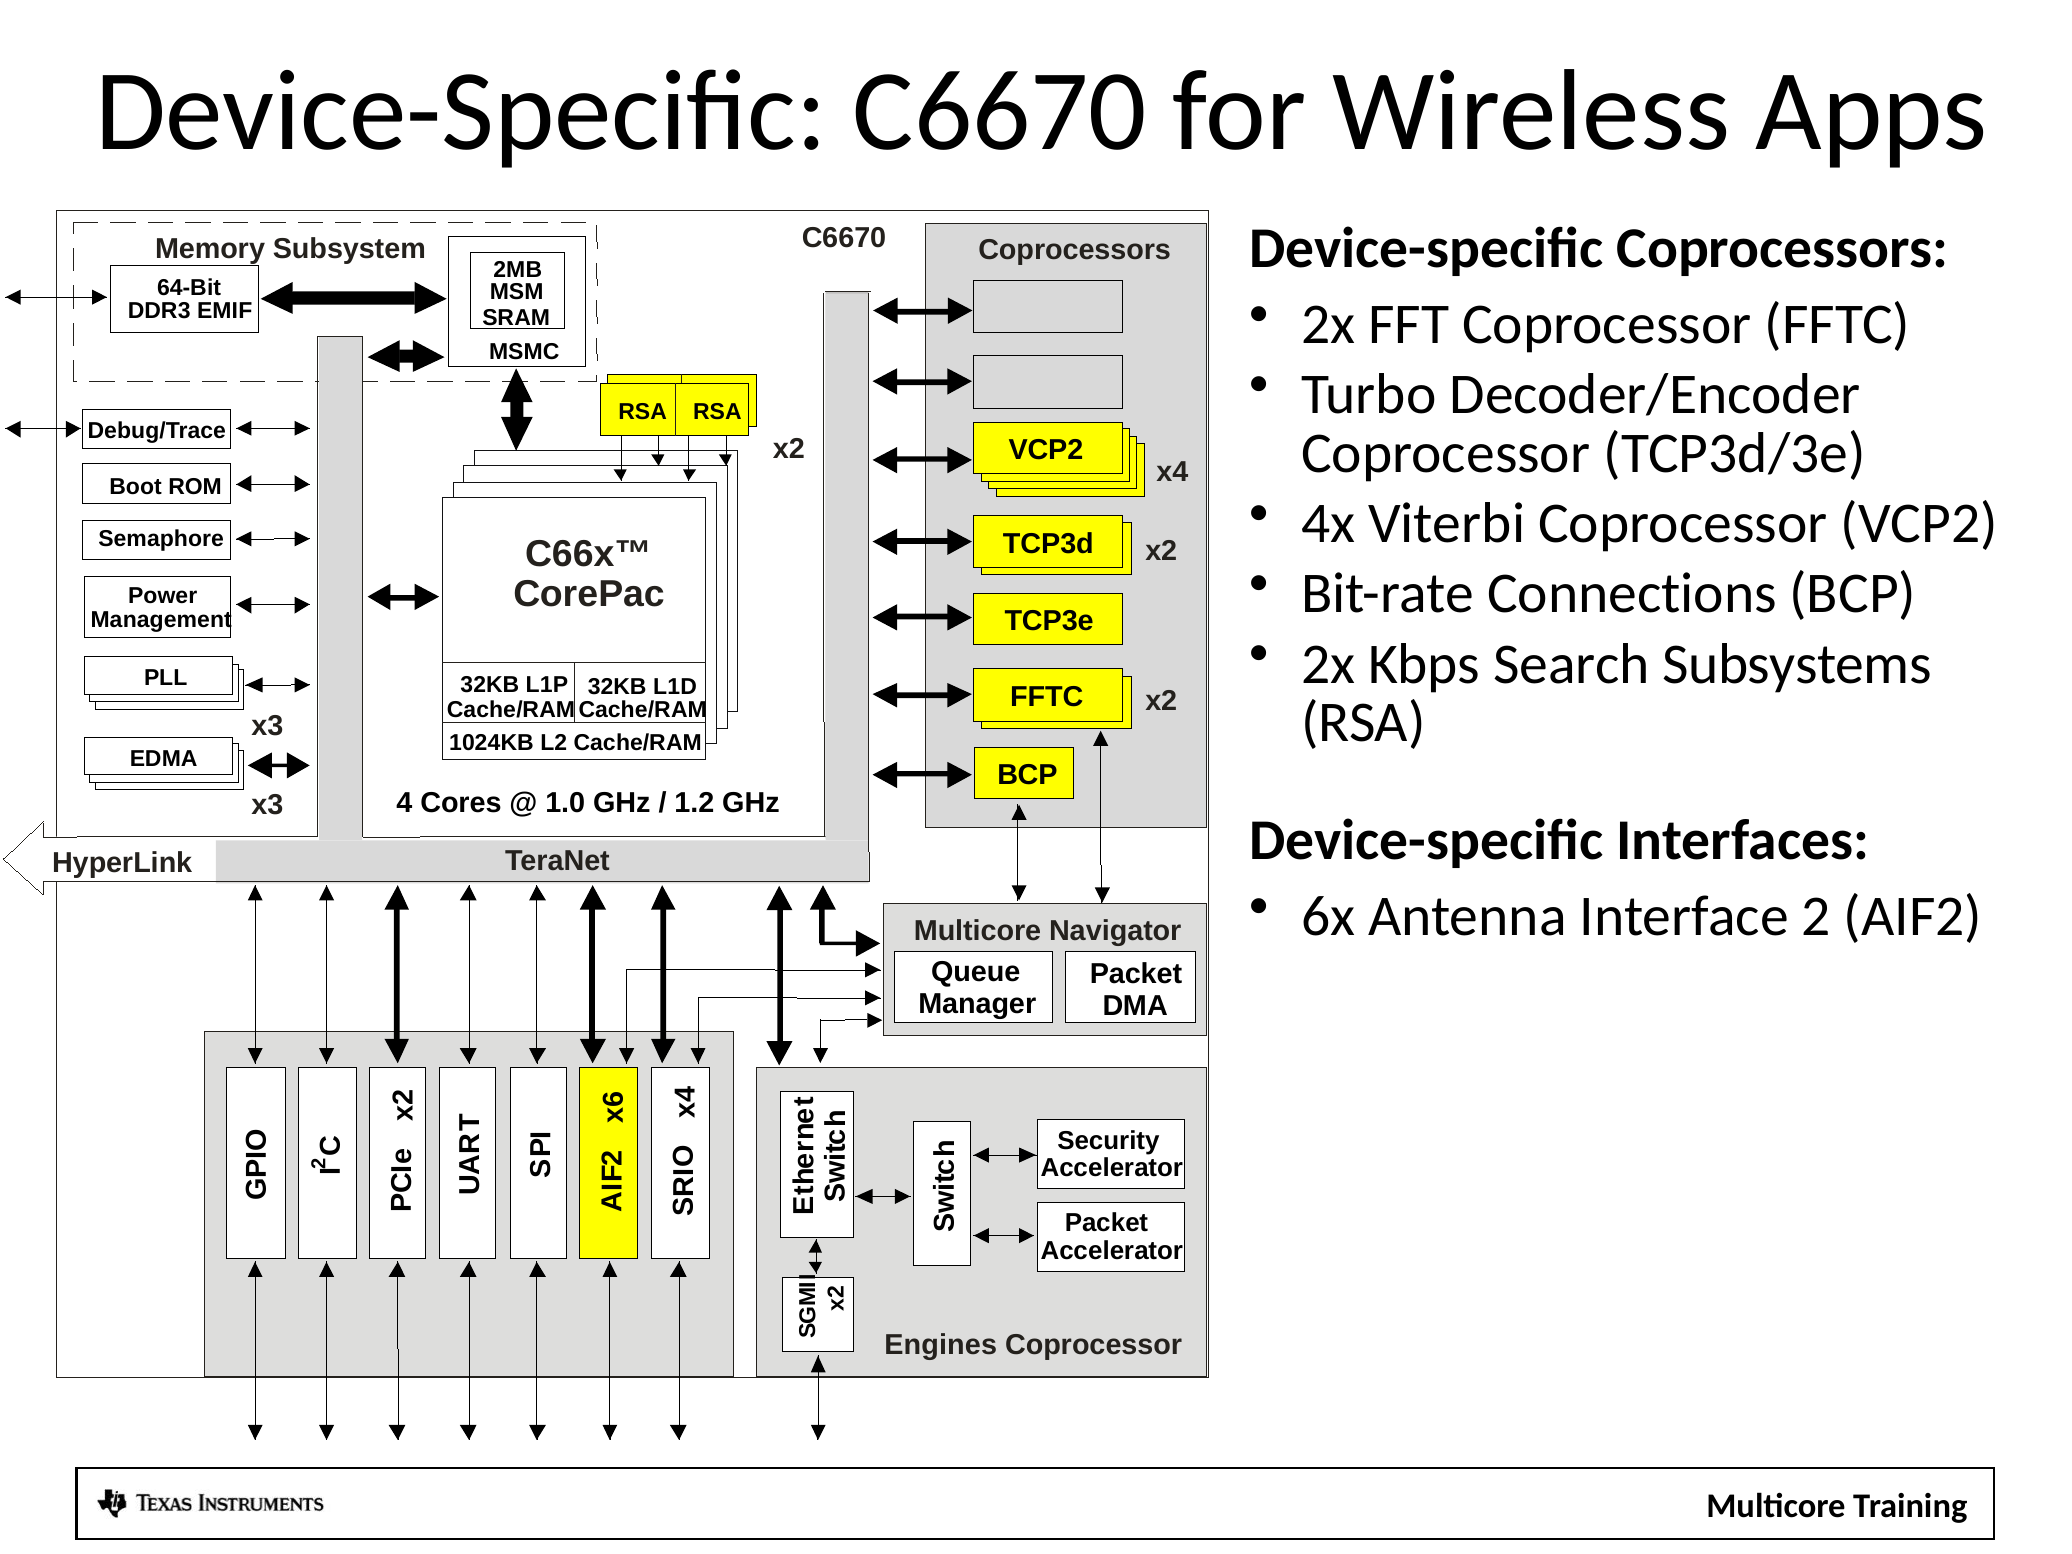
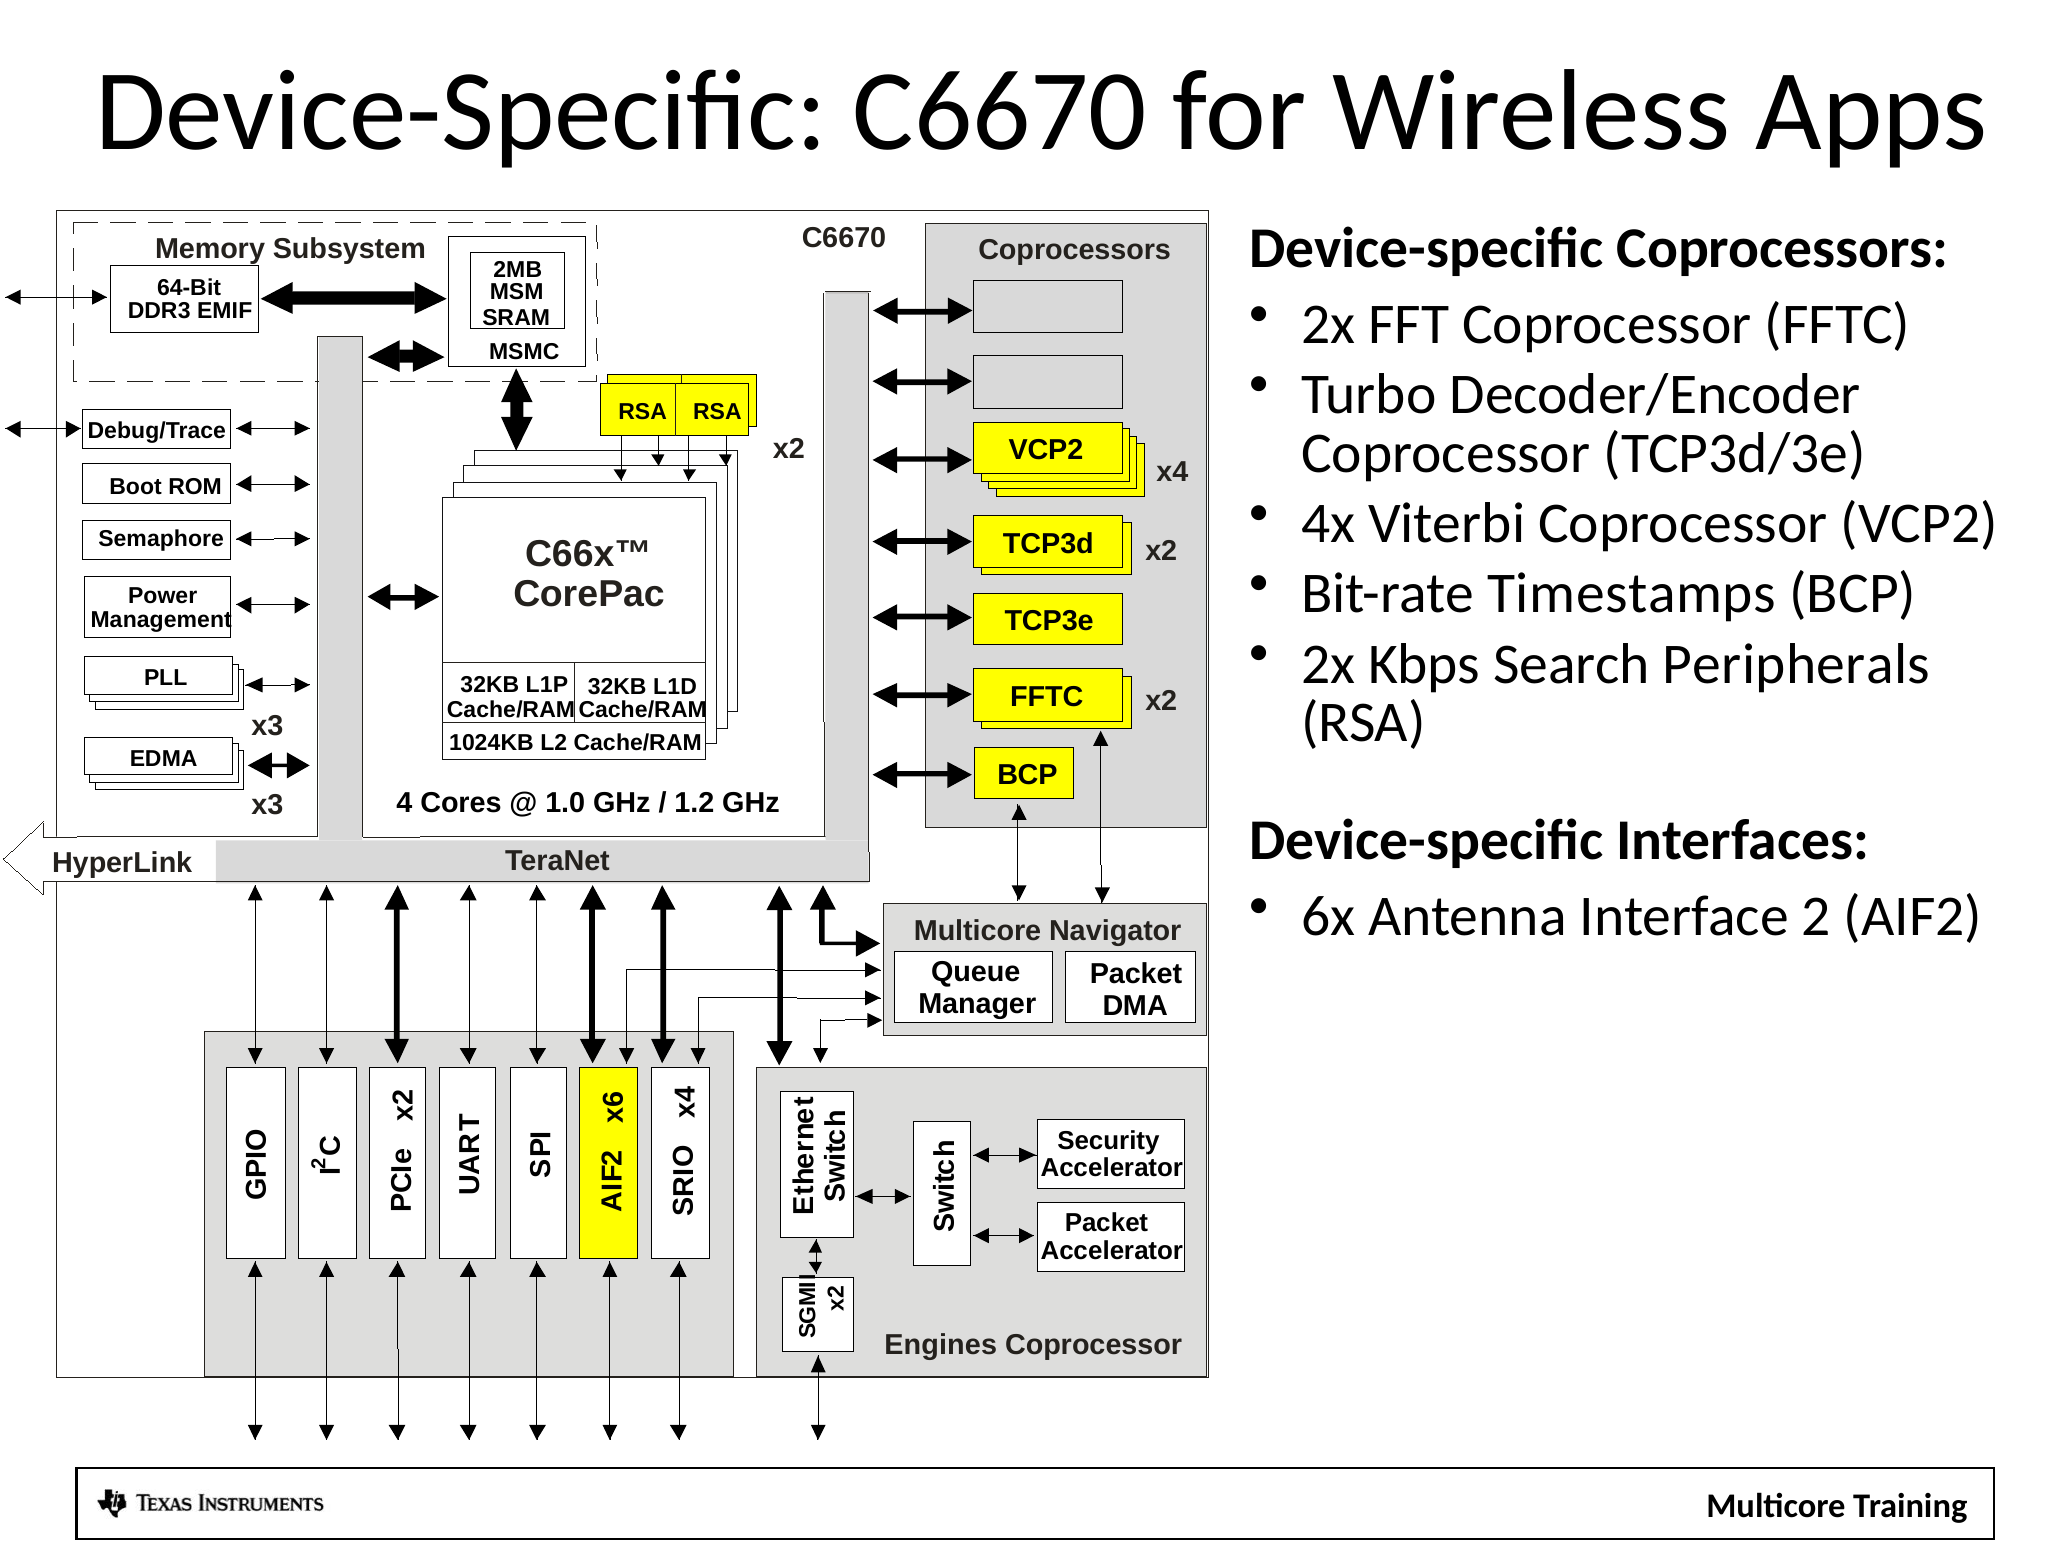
Connections: Connections -> Timestamps (1632, 594)
Subsystems: Subsystems -> Peripherals (1797, 664)
